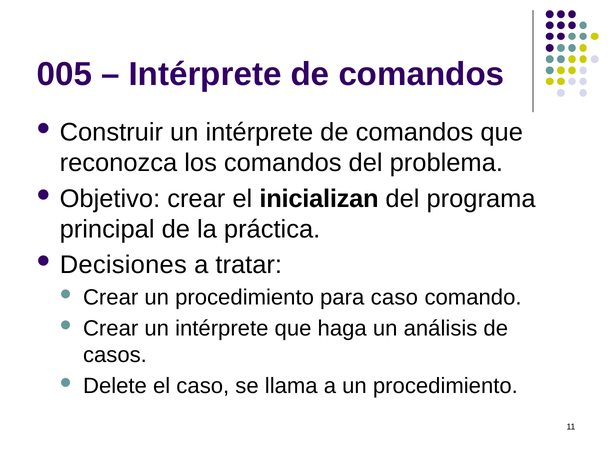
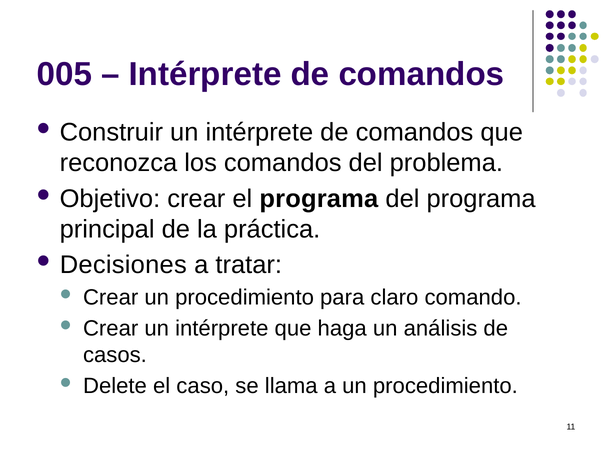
el inicializan: inicializan -> programa (319, 199)
para caso: caso -> claro (394, 298)
